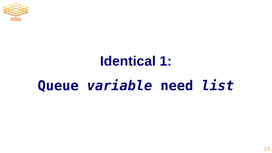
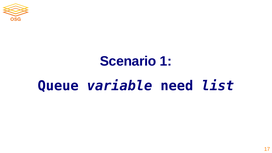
Identical: Identical -> Scenario (128, 61)
